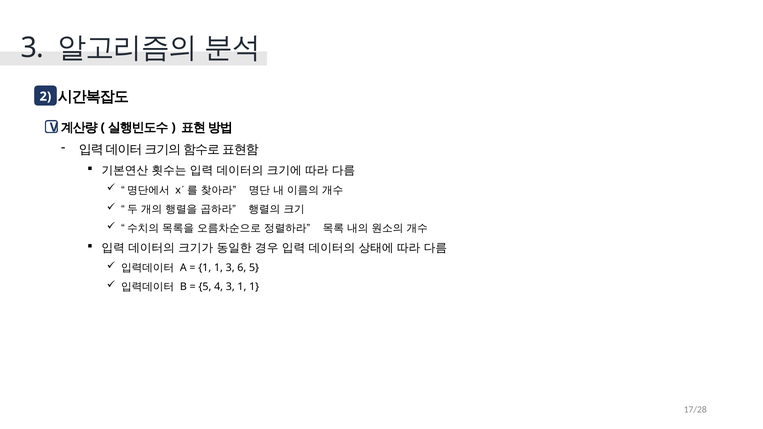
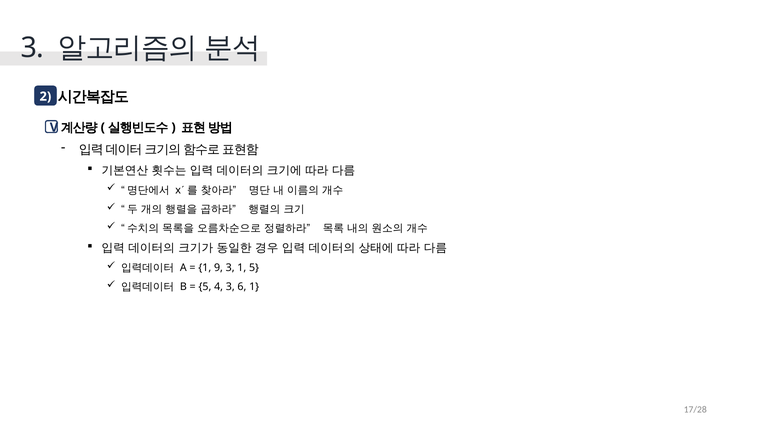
1: 1 -> 9 (218, 268)
3 6: 6 -> 1 (242, 268)
3 1: 1 -> 6 (242, 287)
